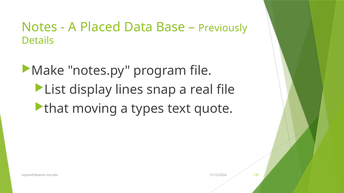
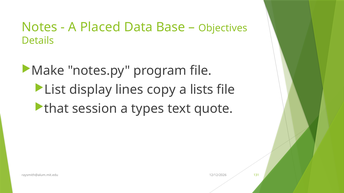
Previously: Previously -> Objectives (223, 28)
snap: snap -> copy (161, 90)
real: real -> lists (202, 90)
moving: moving -> session (95, 109)
